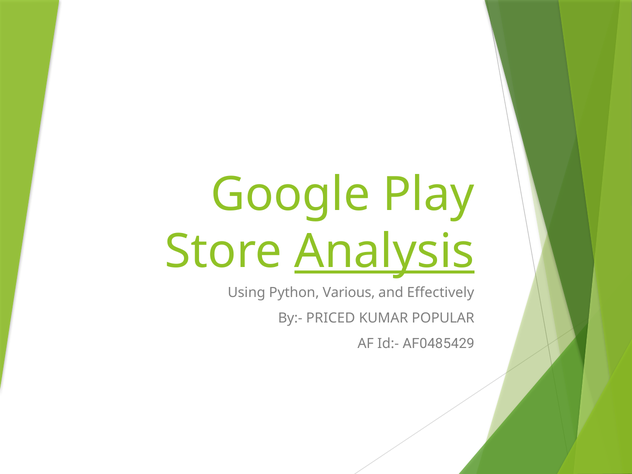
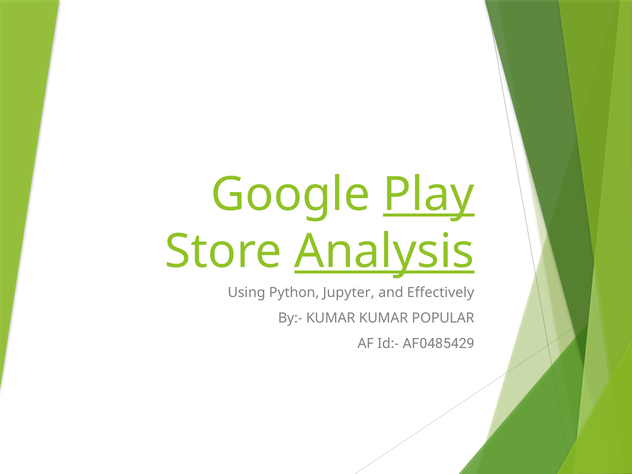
Play underline: none -> present (429, 195)
Various: Various -> Jupyter (349, 293)
By:- PRICED: PRICED -> KUMAR (331, 318)
